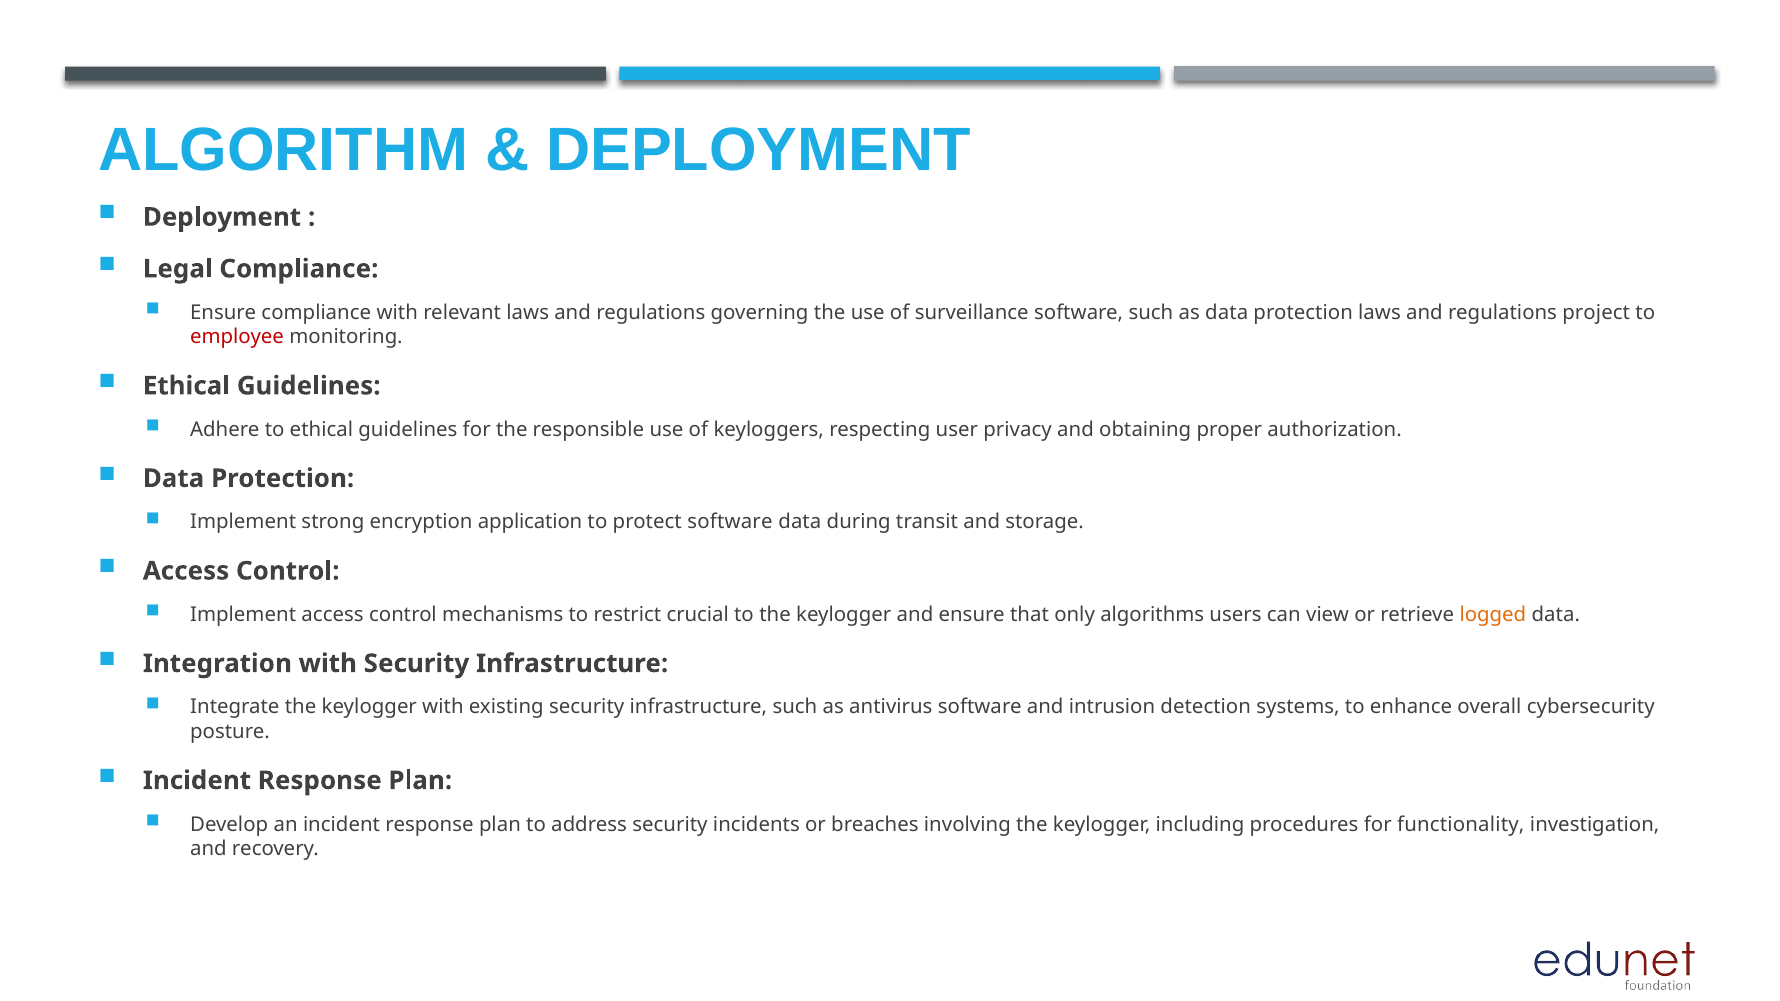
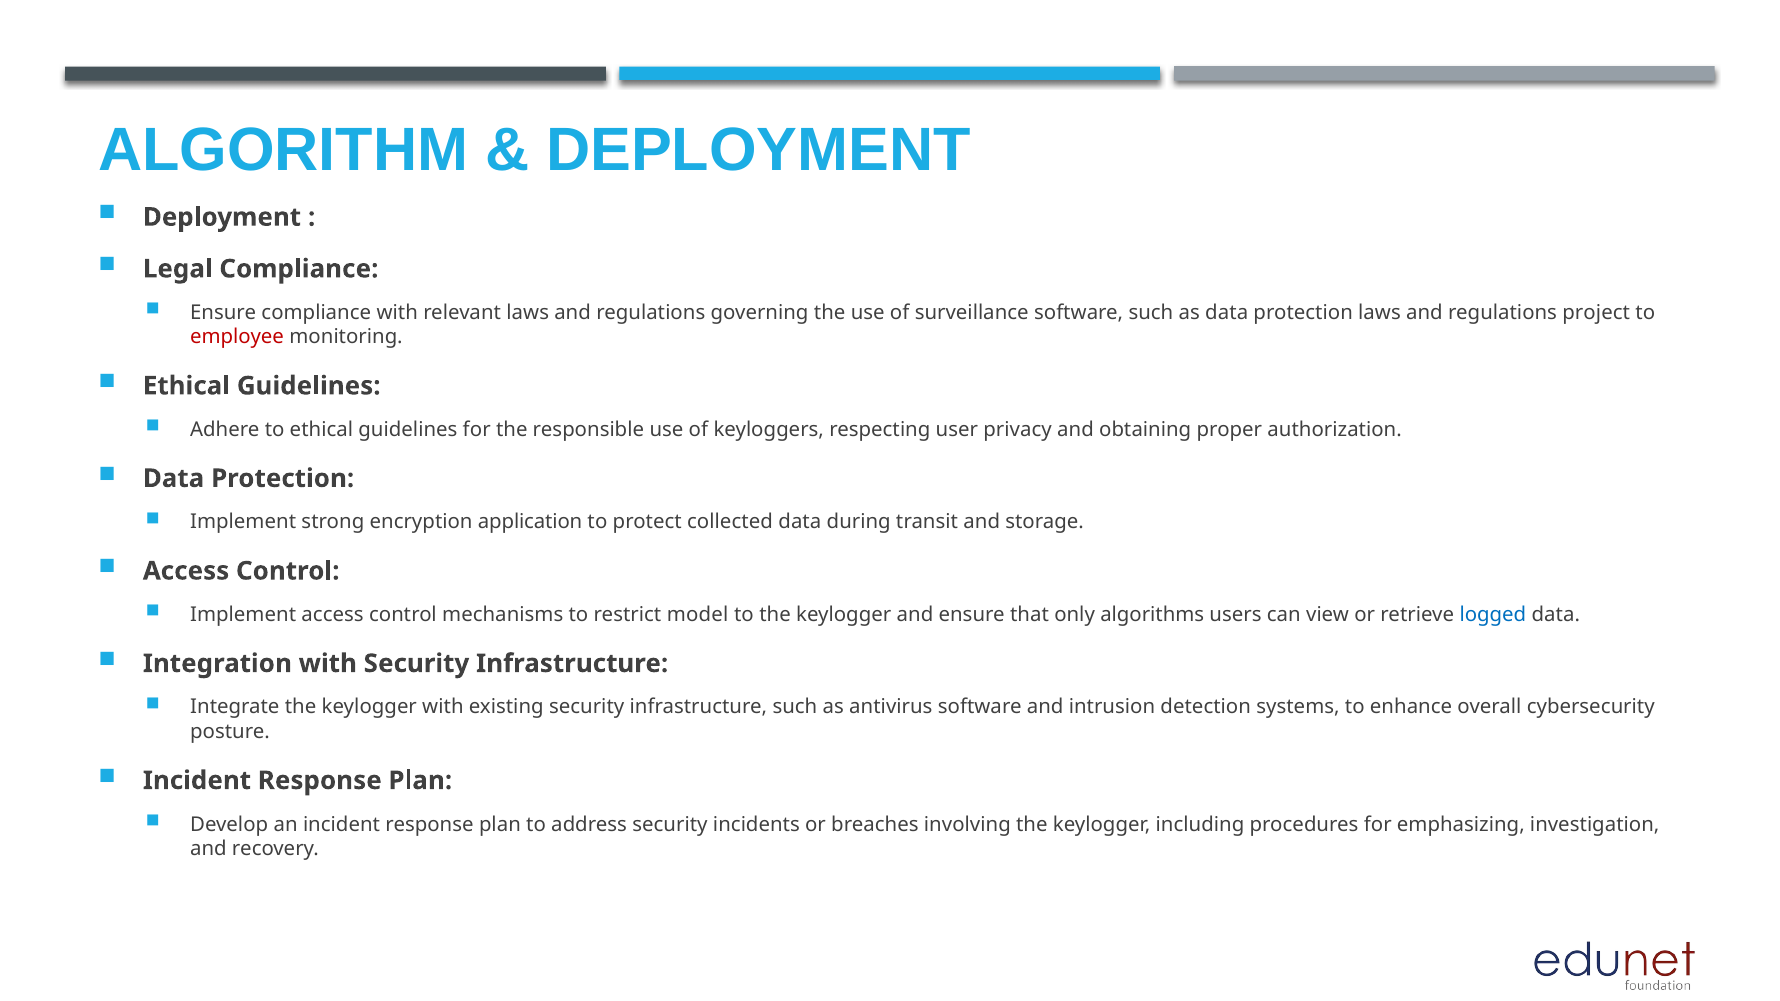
protect software: software -> collected (730, 522)
crucial: crucial -> model (698, 615)
logged colour: orange -> blue (1493, 615)
functionality: functionality -> emphasizing (1461, 824)
